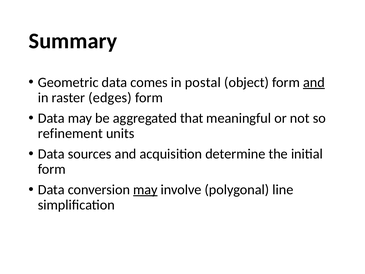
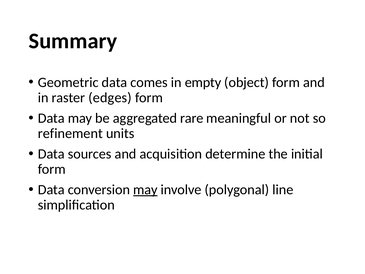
postal: postal -> empty (203, 82)
and underline: present -> none (314, 82)
that: that -> rare (192, 118)
